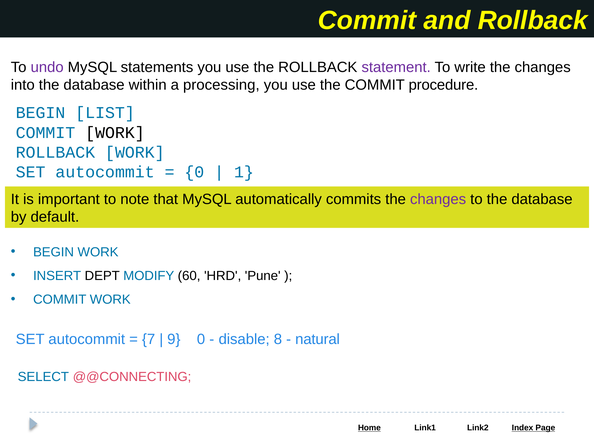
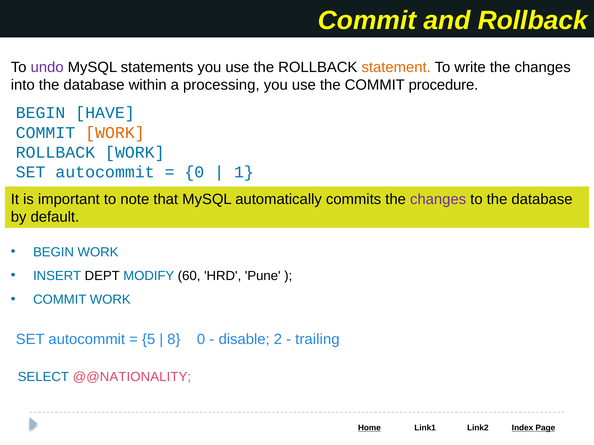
statement colour: purple -> orange (396, 67)
LIST: LIST -> HAVE (105, 113)
WORK colour: black -> orange (115, 133)
7: 7 -> 5 (149, 340)
9: 9 -> 8 (174, 340)
8: 8 -> 2 (278, 340)
natural: natural -> trailing (317, 340)
@@CONNECTING: @@CONNECTING -> @@NATIONALITY (132, 377)
